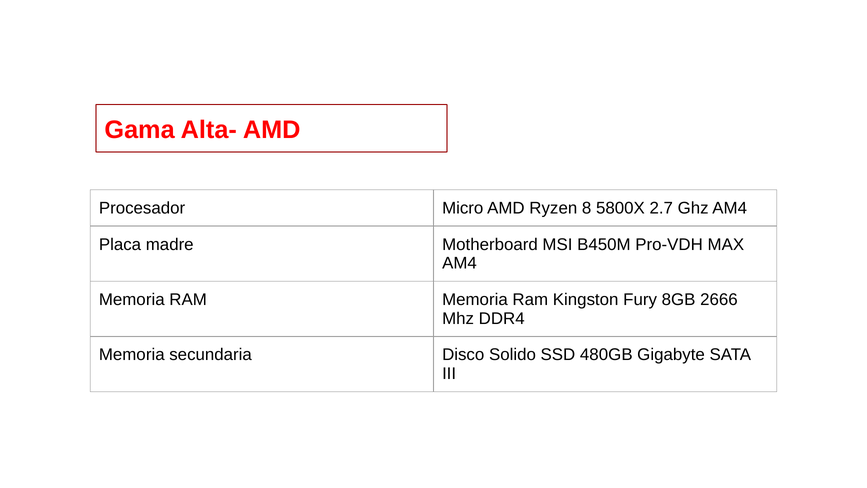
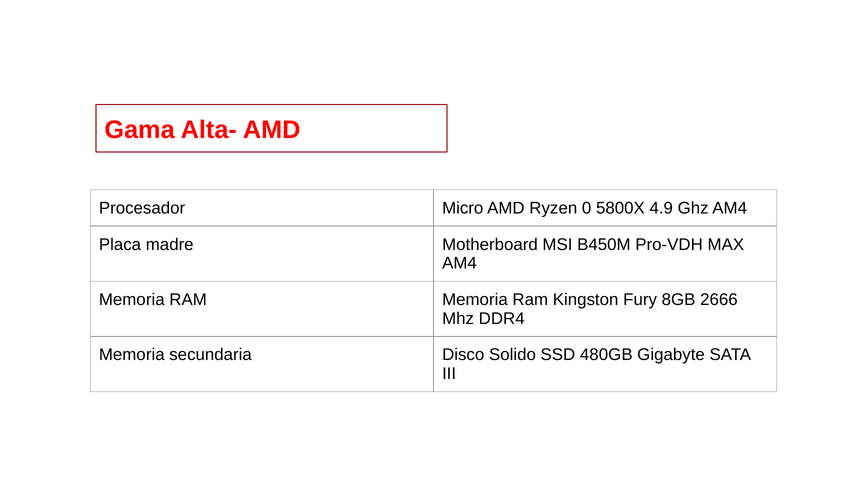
8: 8 -> 0 (587, 208)
2.7: 2.7 -> 4.9 (661, 208)
